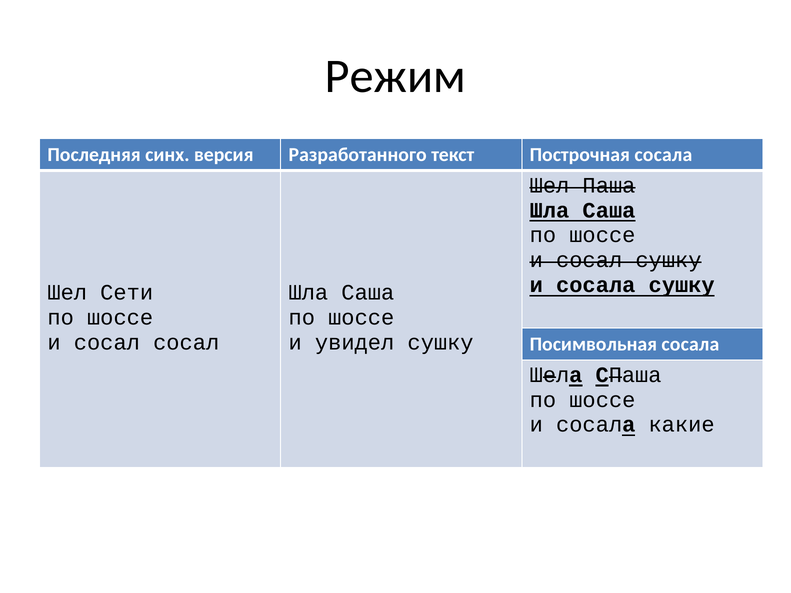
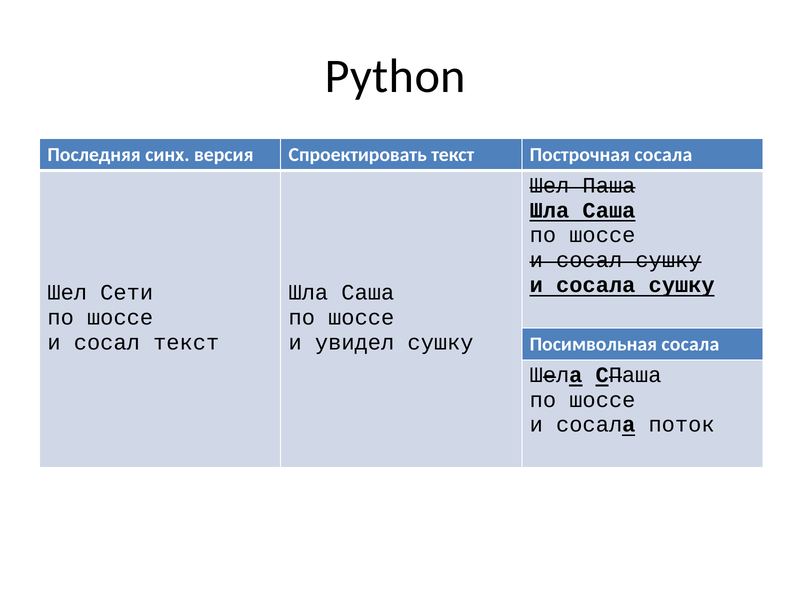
Режим: Режим -> Python (395, 77)
Разработанного: Разработанного -> Спроектировать (358, 155)
сосал сосал: сосал -> текст (186, 343)
какие: какие -> поток (682, 425)
